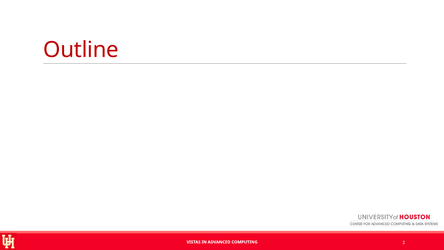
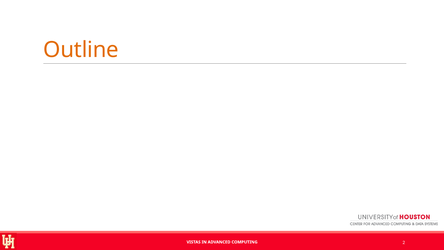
Outline colour: red -> orange (81, 50)
